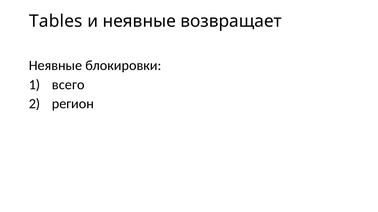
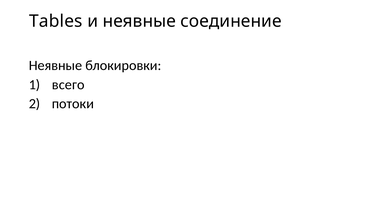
возвращает: возвращает -> соединение (231, 21)
регион: регион -> потоки (73, 104)
